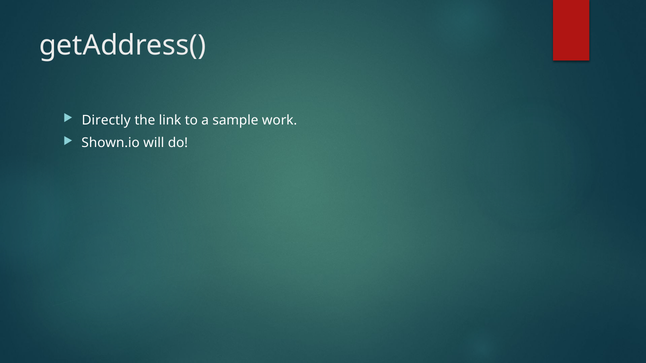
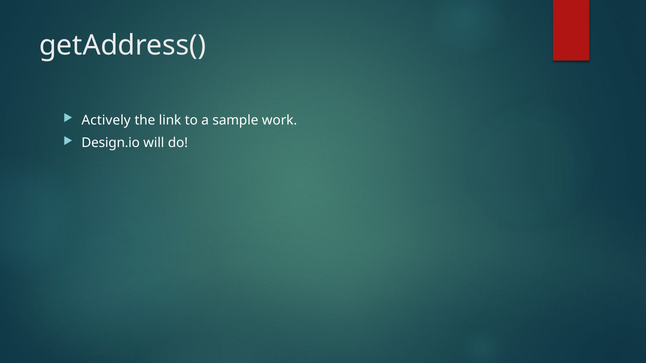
Directly: Directly -> Actively (106, 120)
Shown.io: Shown.io -> Design.io (111, 143)
